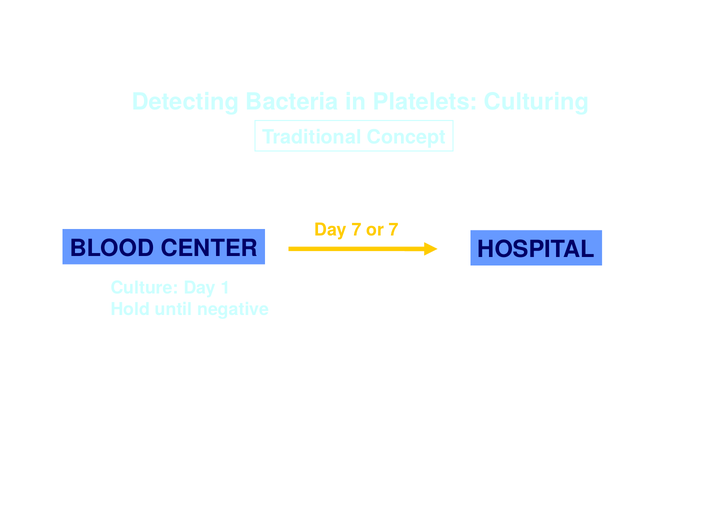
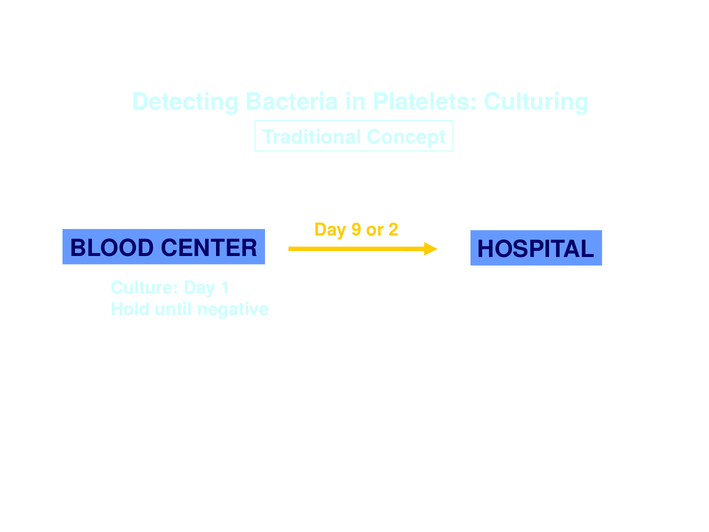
Day 7: 7 -> 9 (356, 230)
or 7: 7 -> 2 (394, 230)
